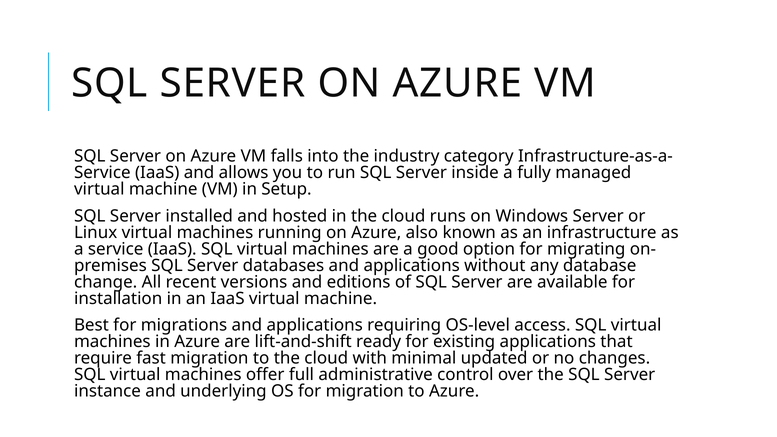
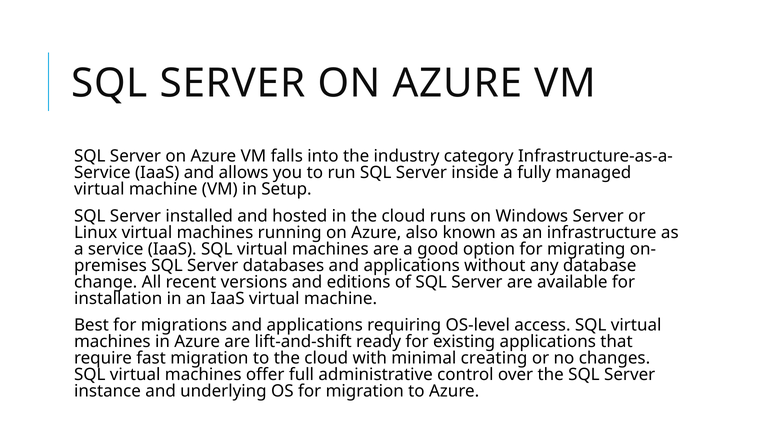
updated: updated -> creating (494, 358)
